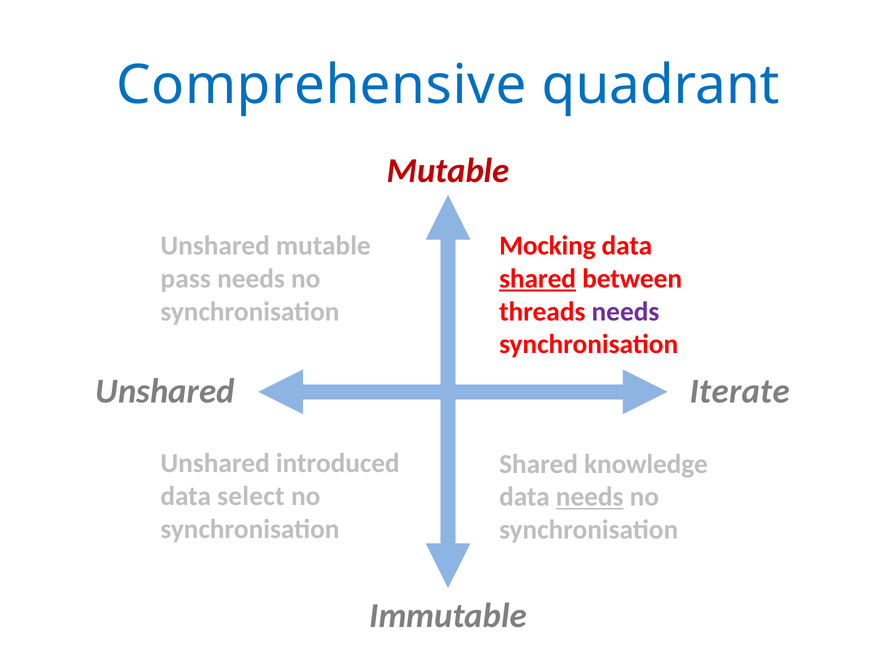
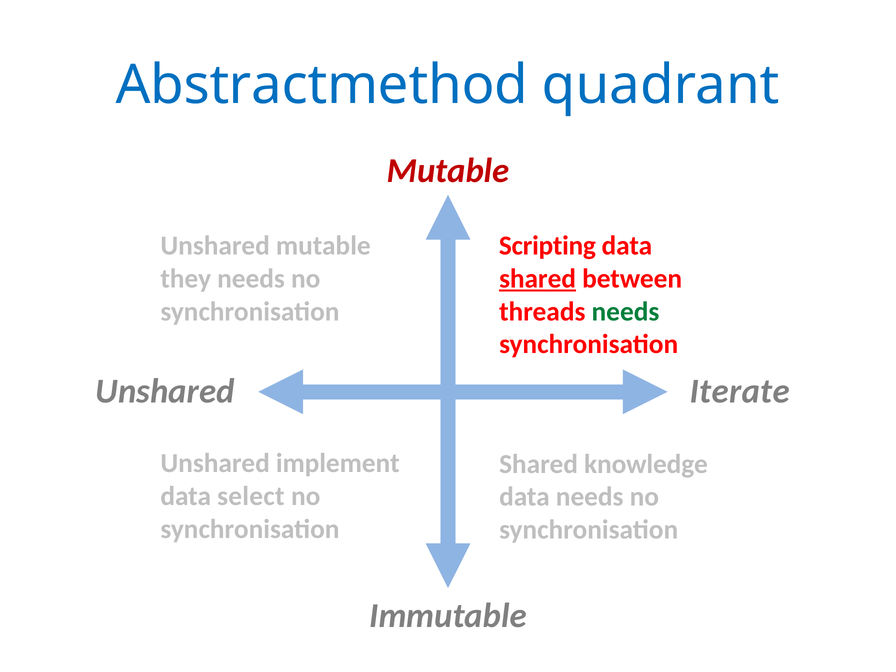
Comprehensive: Comprehensive -> Abstractmethod (322, 85)
Mocking: Mocking -> Scripting (547, 246)
pass: pass -> they (186, 279)
needs colour: purple -> green (625, 312)
introduced: introduced -> implement (338, 463)
needs underline: present -> none (590, 497)
